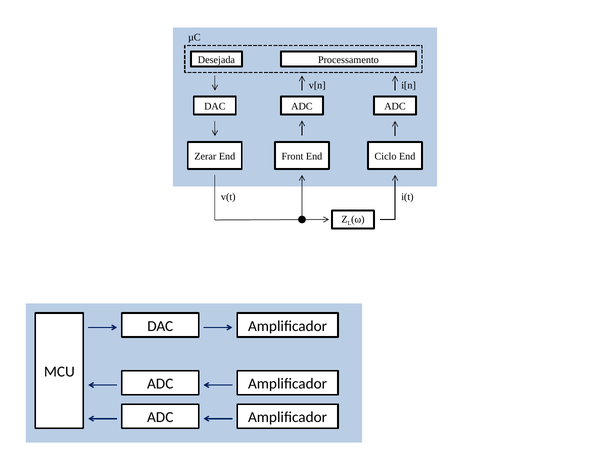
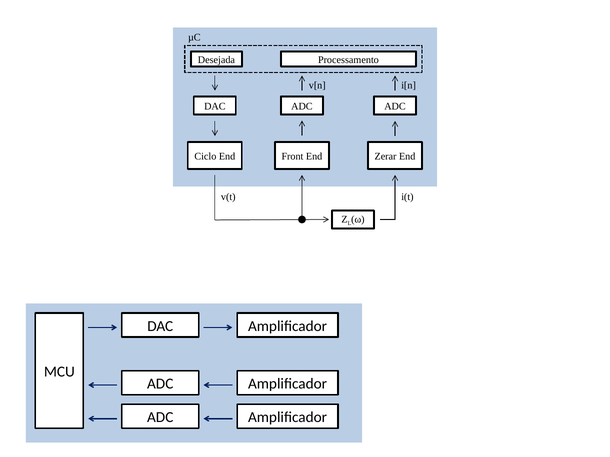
Zerar: Zerar -> Ciclo (205, 156)
Ciclo: Ciclo -> Zerar (386, 156)
